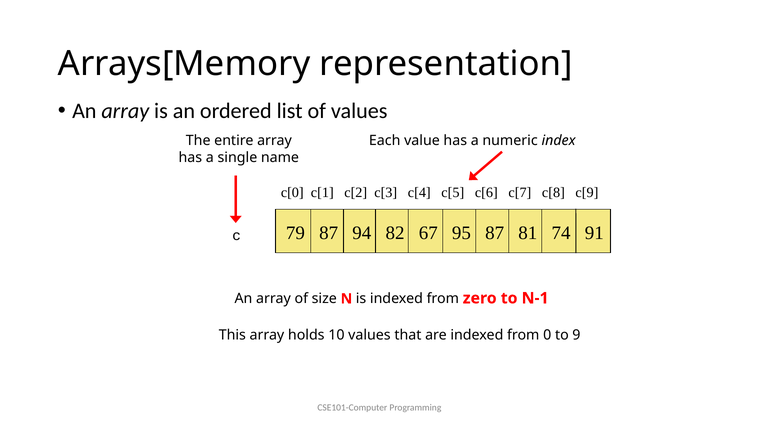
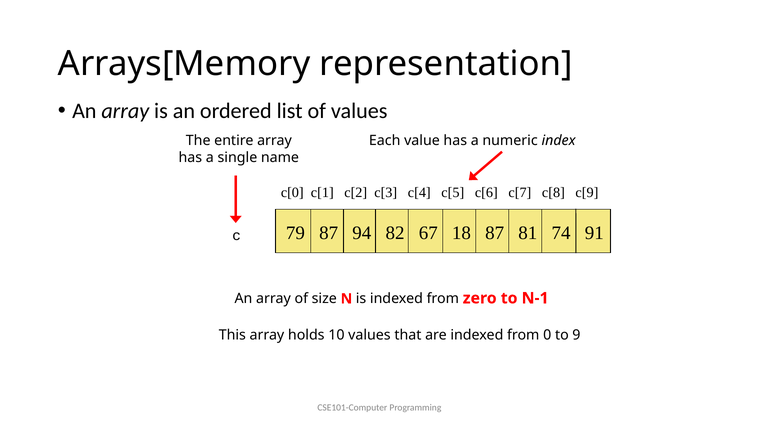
95: 95 -> 18 (461, 233)
